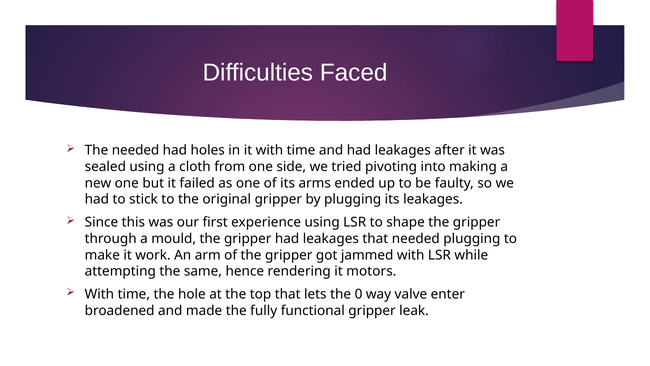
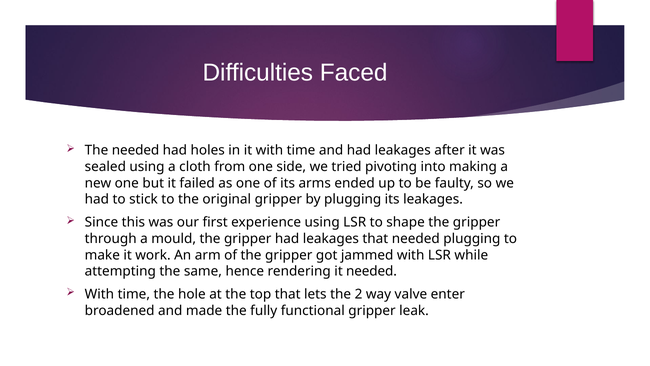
it motors: motors -> needed (372, 271)
0: 0 -> 2 (359, 294)
